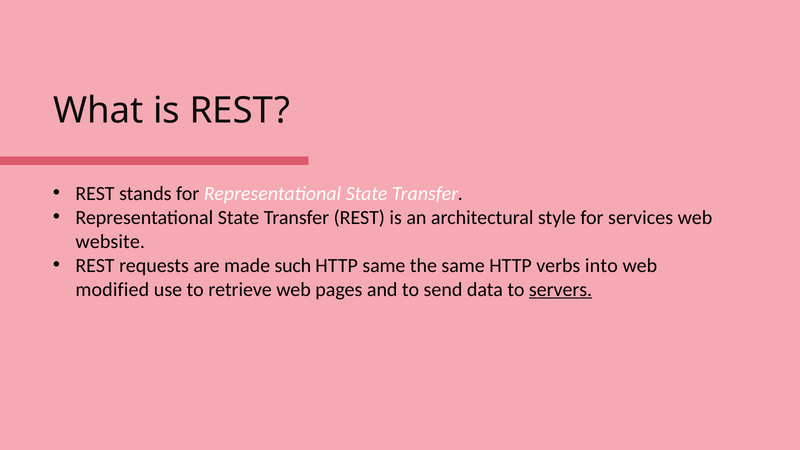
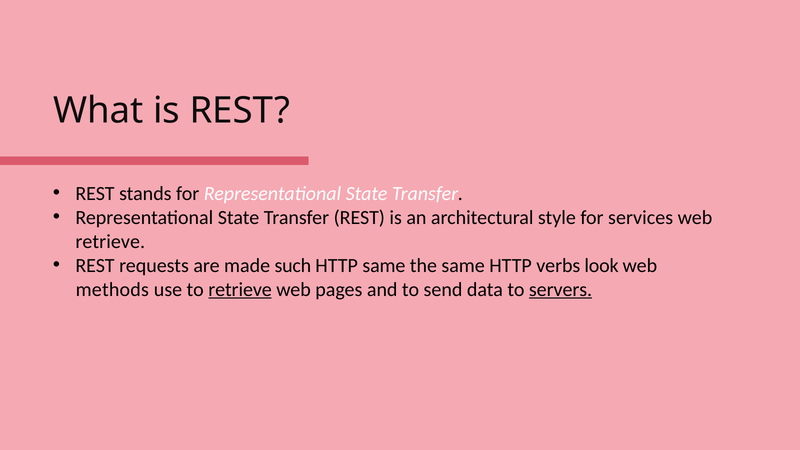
website: website -> retrieve (110, 241)
into: into -> look (602, 265)
modified: modified -> methods (112, 289)
retrieve underline: none -> present (240, 289)
